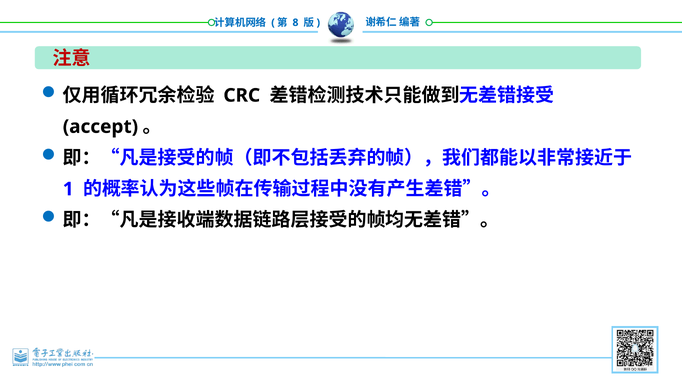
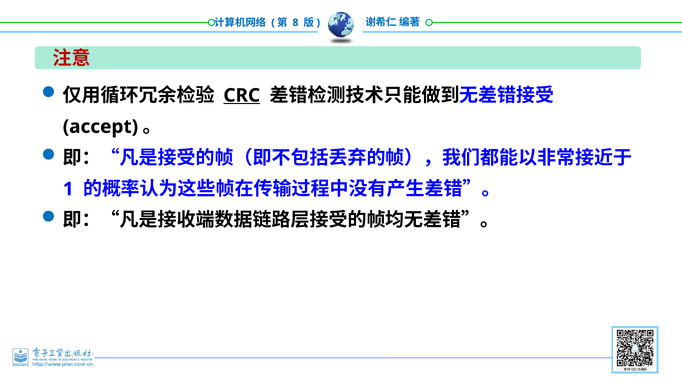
CRC underline: none -> present (242, 96)
